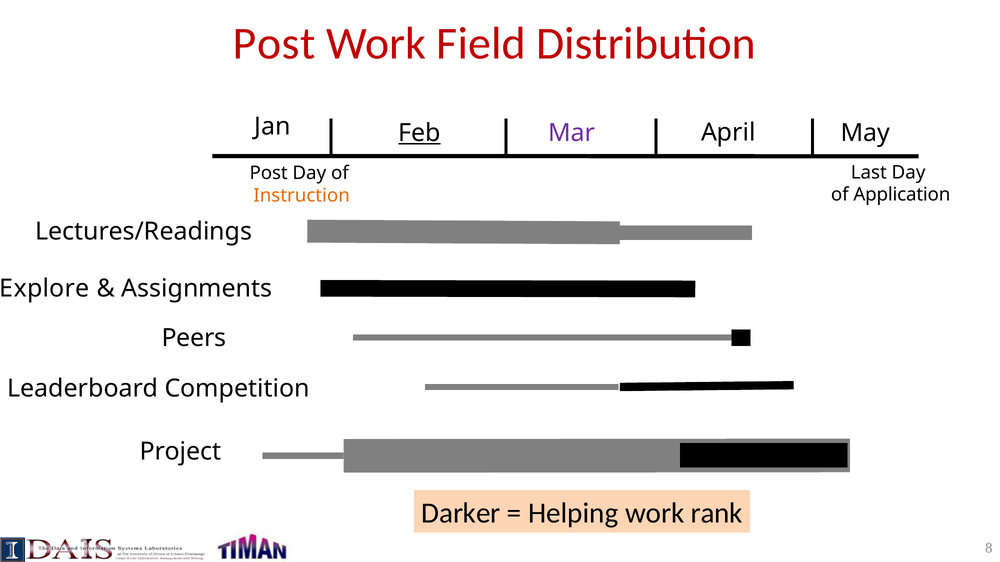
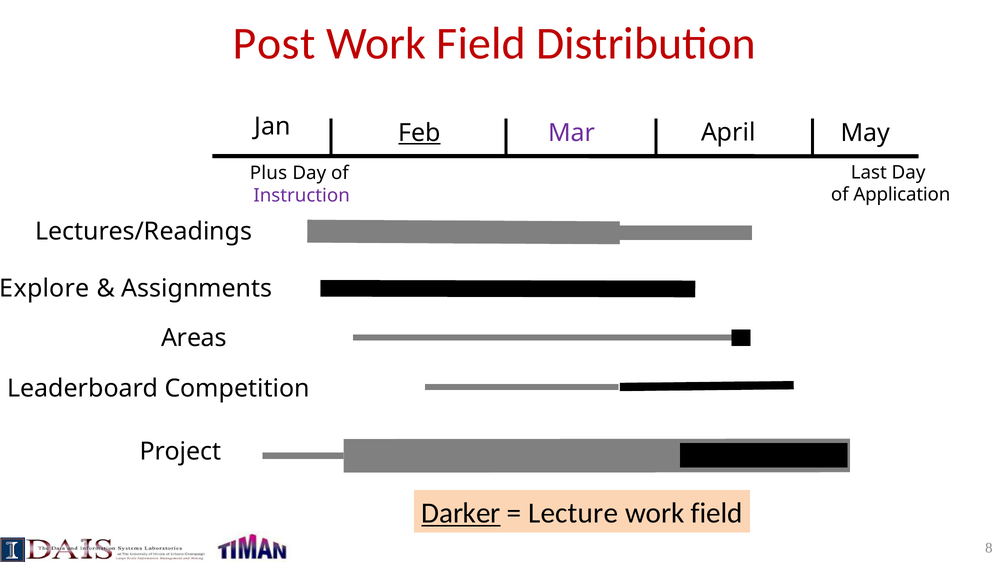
Post: Post -> Plus (268, 173)
Instruction colour: orange -> purple (302, 196)
Peers: Peers -> Areas (194, 338)
Darker underline: none -> present (461, 514)
Helping: Helping -> Lecture (573, 514)
rank: rank -> field (717, 514)
